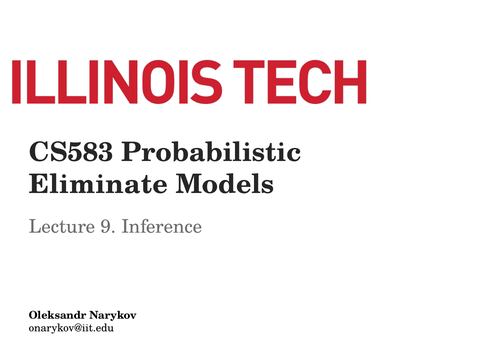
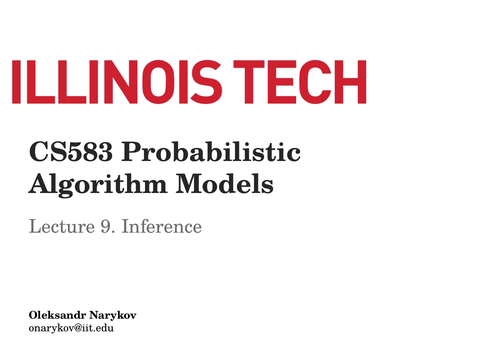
Eliminate: Eliminate -> Algorithm (99, 184)
